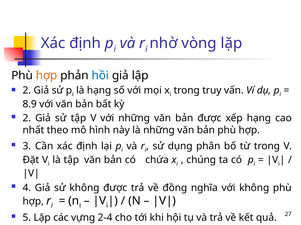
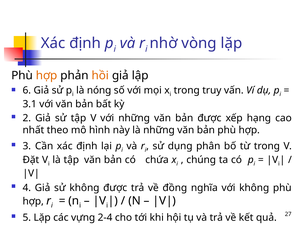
hồi colour: blue -> orange (100, 76)
2: 2 -> 6 (27, 91)
là hạng: hạng -> nóng (99, 91)
8.9: 8.9 -> 3.1 (30, 104)
